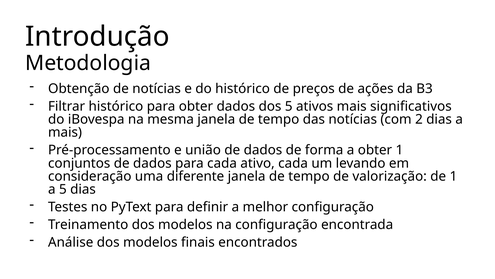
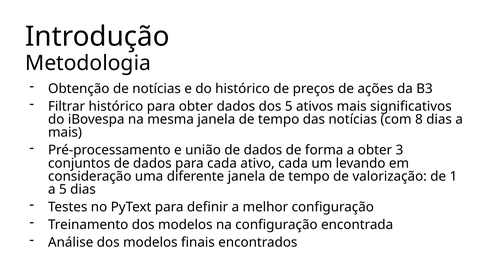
2: 2 -> 8 (419, 119)
obter 1: 1 -> 3 (399, 150)
